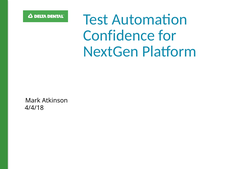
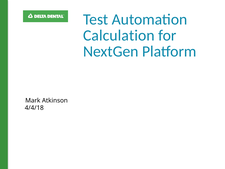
Confidence: Confidence -> Calculation (119, 35)
